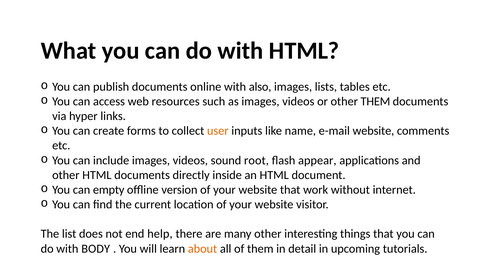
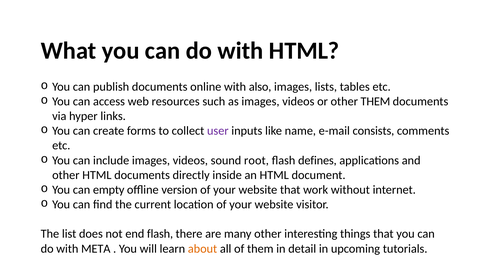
user colour: orange -> purple (218, 131)
e-mail website: website -> consists (373, 131)
appear: appear -> defines (317, 160)
end help: help -> flash (160, 234)
BODY: BODY -> META (96, 248)
